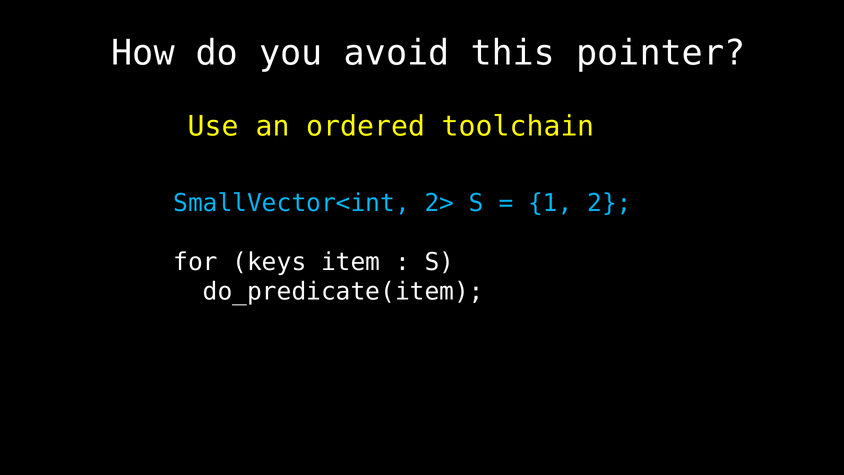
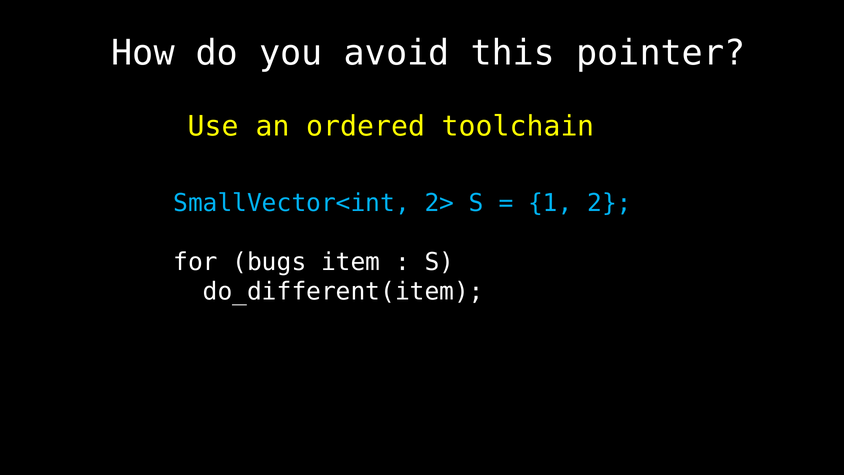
keys: keys -> bugs (269, 262)
do_predicate(item: do_predicate(item -> do_different(item (343, 292)
